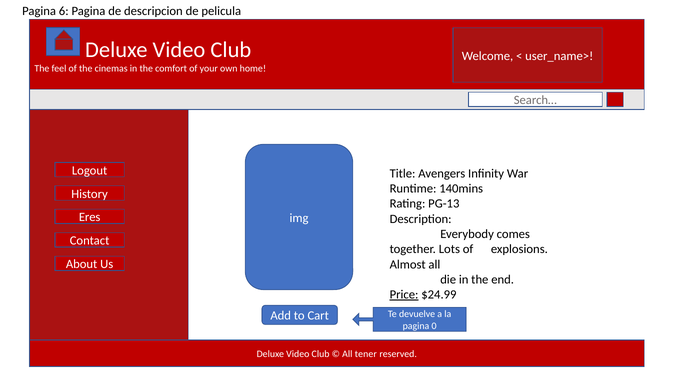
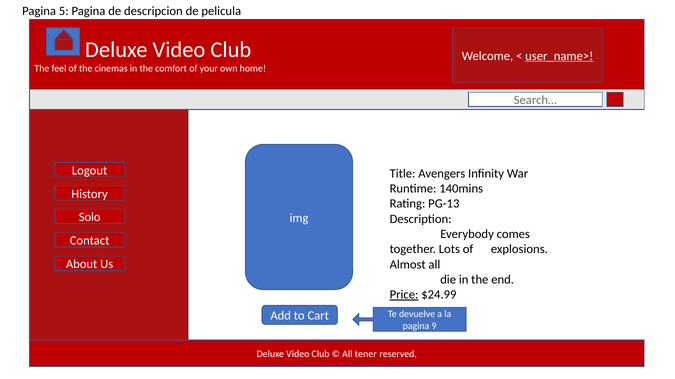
6: 6 -> 5 (64, 11)
user_name> underline: none -> present (559, 56)
Eres: Eres -> Solo (90, 218)
0: 0 -> 9 (434, 327)
